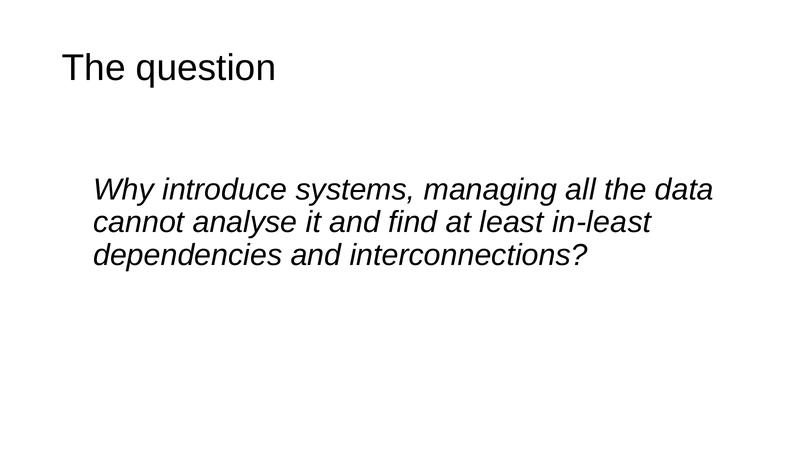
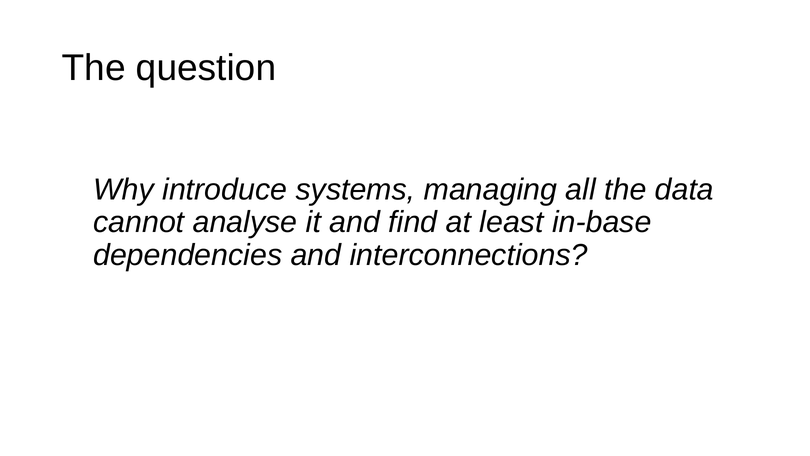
in-least: in-least -> in-base (602, 222)
